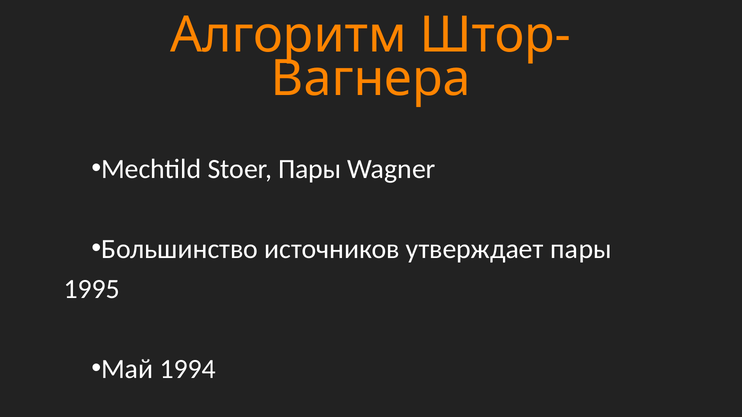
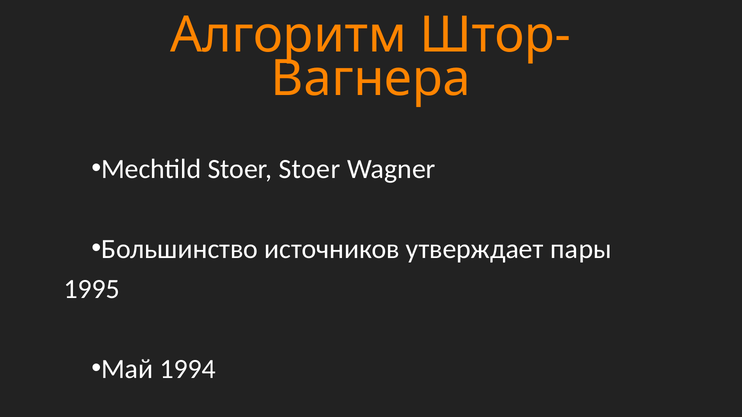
Stoer Пары: Пары -> Stoer (310, 169)
